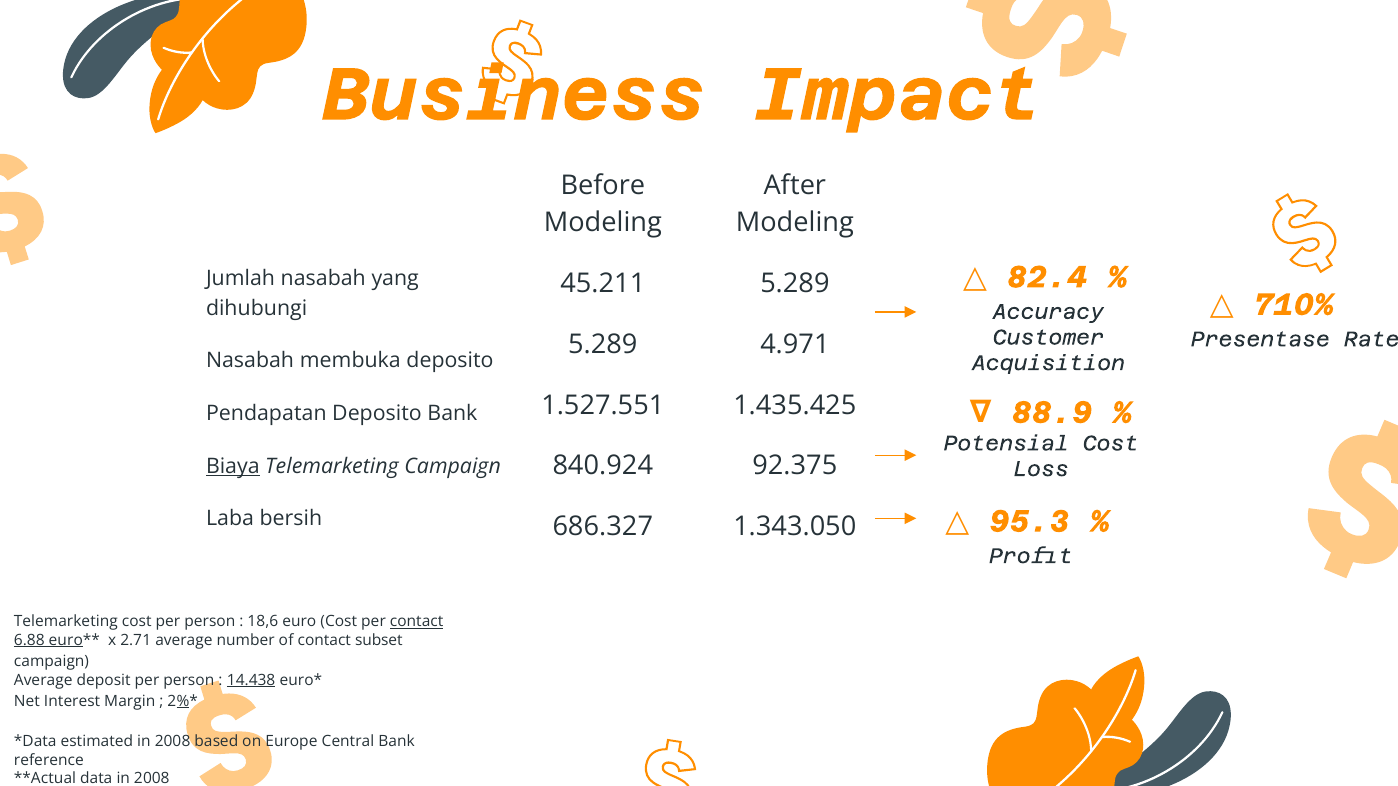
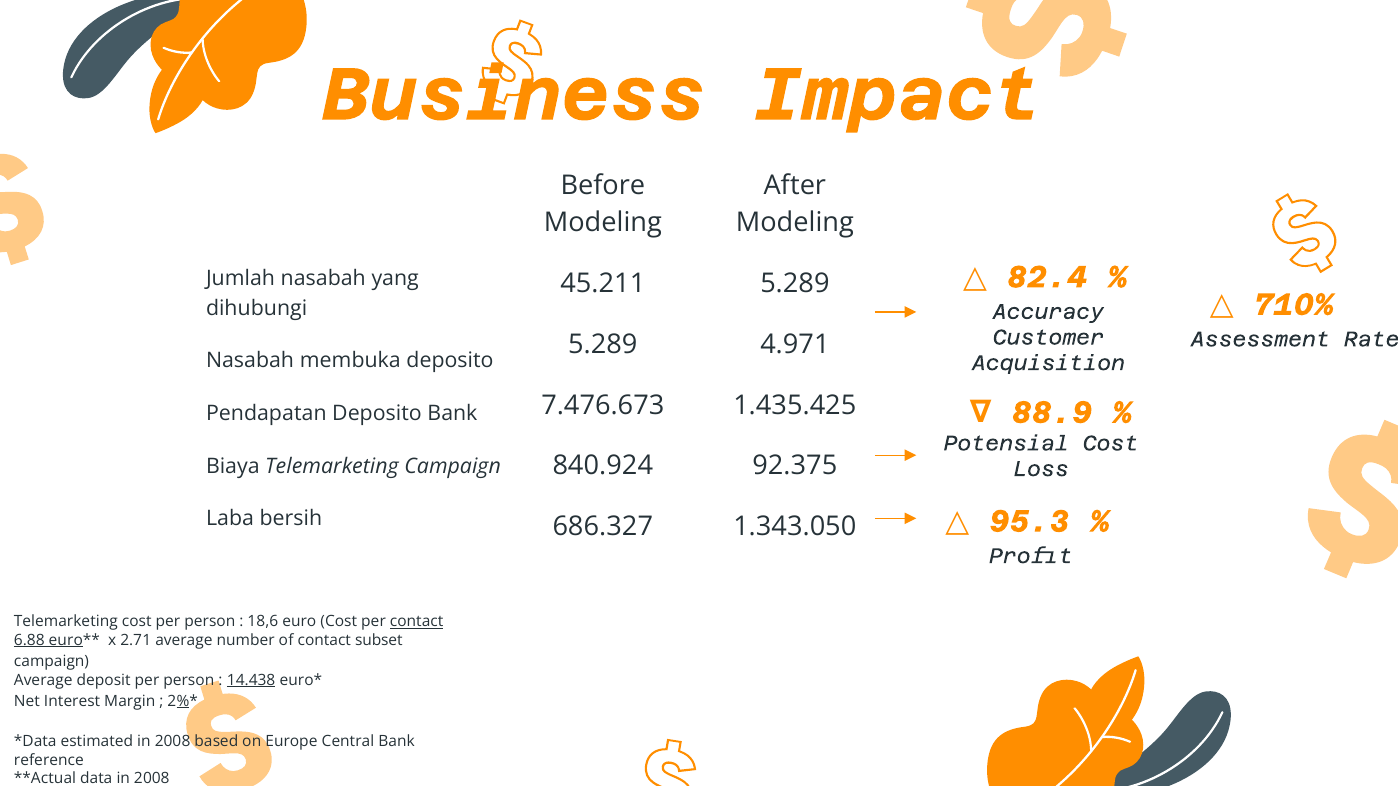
Presentase: Presentase -> Assessment (1260, 340)
1.527.551: 1.527.551 -> 7.476.673 (603, 405)
Biaya underline: present -> none (233, 466)
